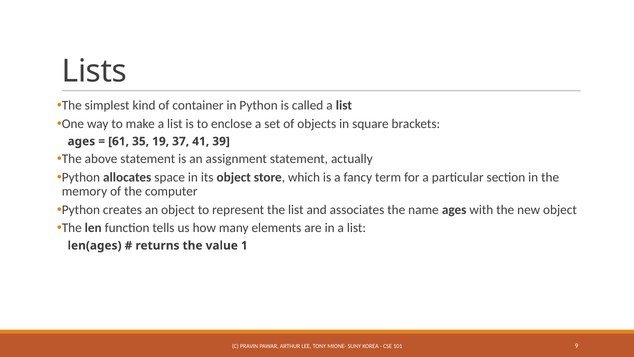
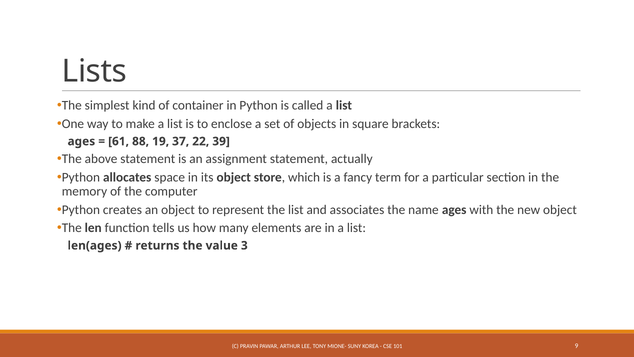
35: 35 -> 88 (141, 141)
41: 41 -> 22 (201, 141)
1: 1 -> 3 (244, 245)
